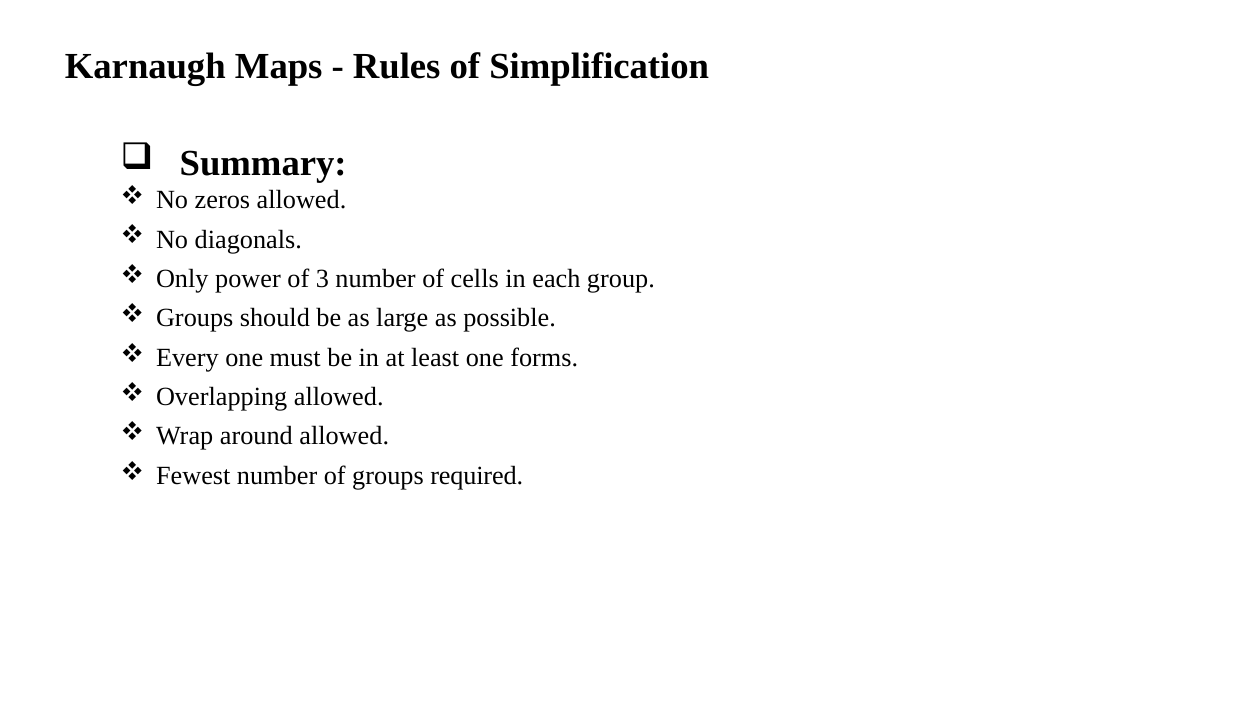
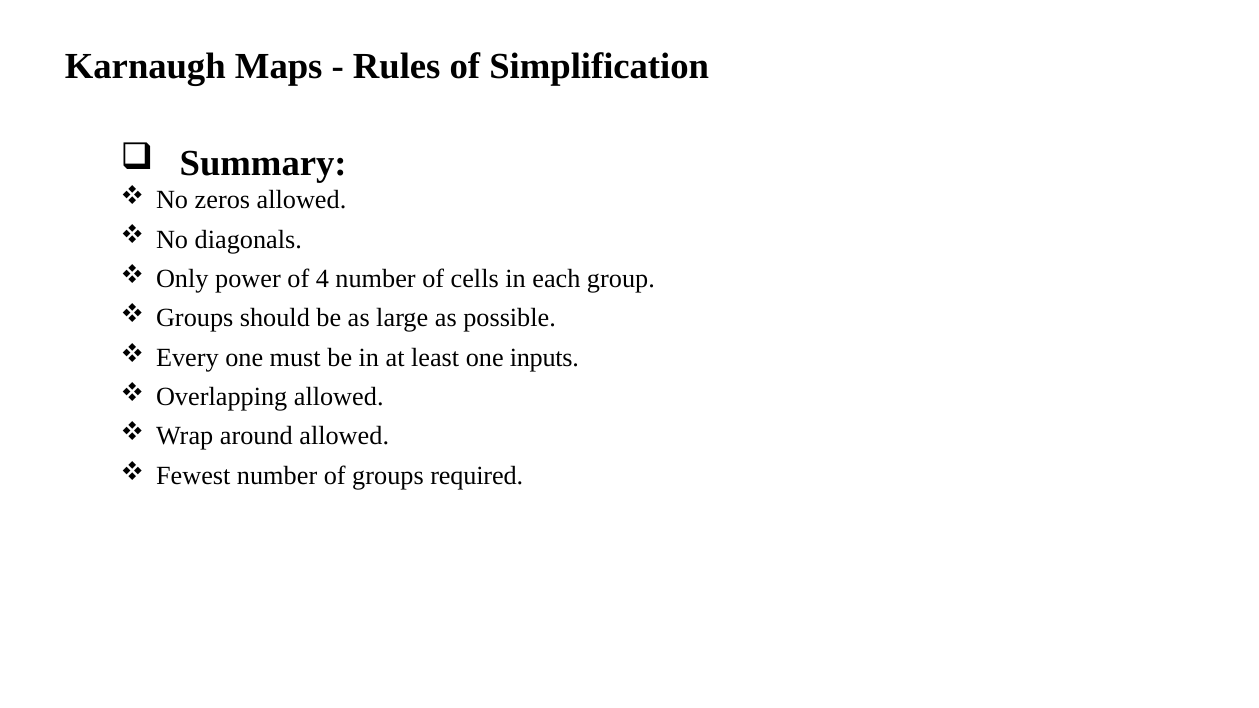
3: 3 -> 4 (322, 279)
forms: forms -> inputs (544, 358)
